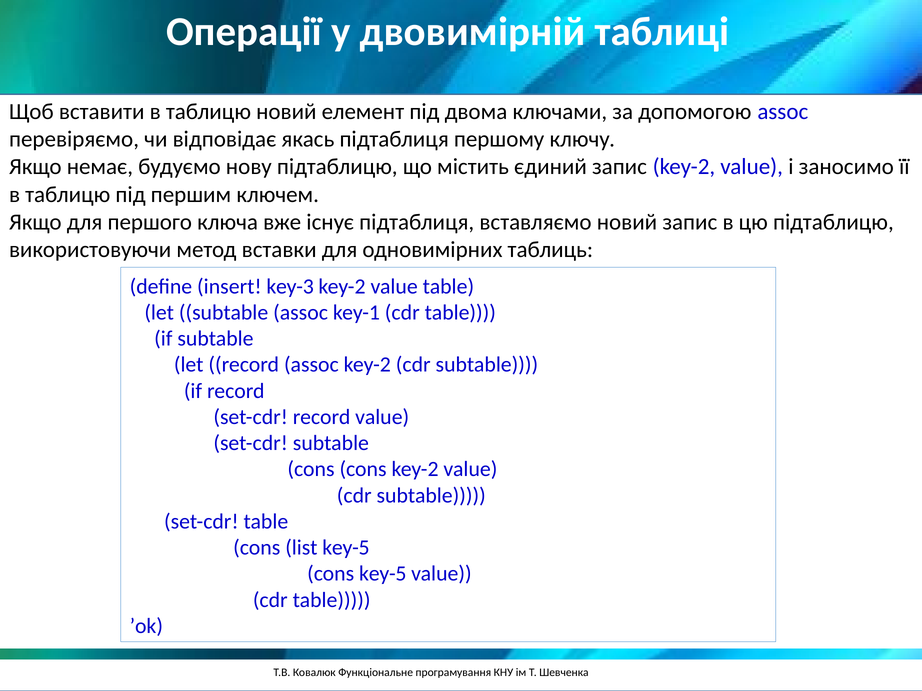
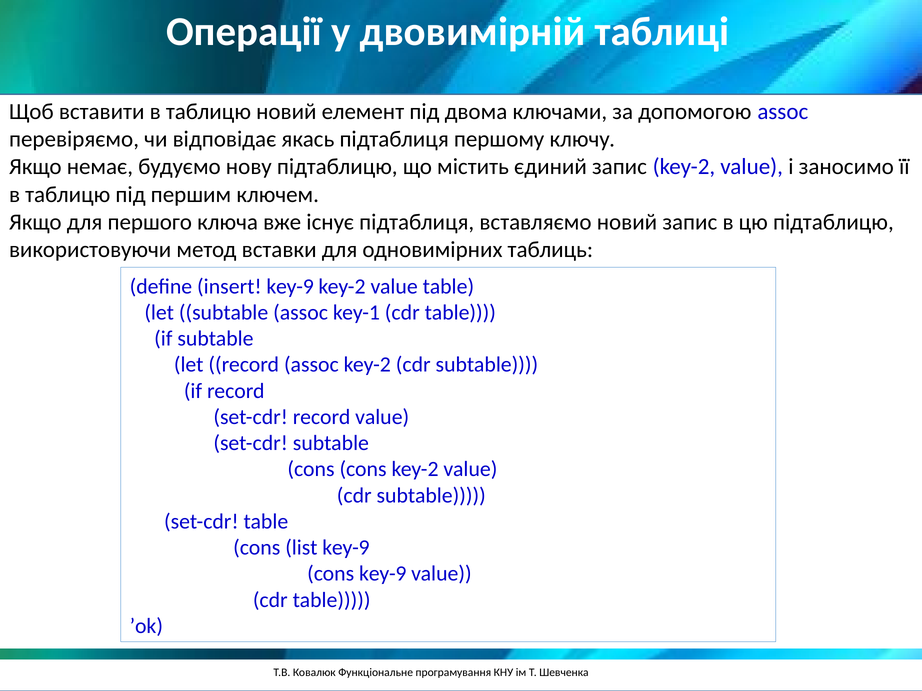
insert key-3: key-3 -> key-9 (290, 287)
list key-5: key-5 -> key-9 (346, 548)
cons key-5: key-5 -> key-9 (383, 574)
